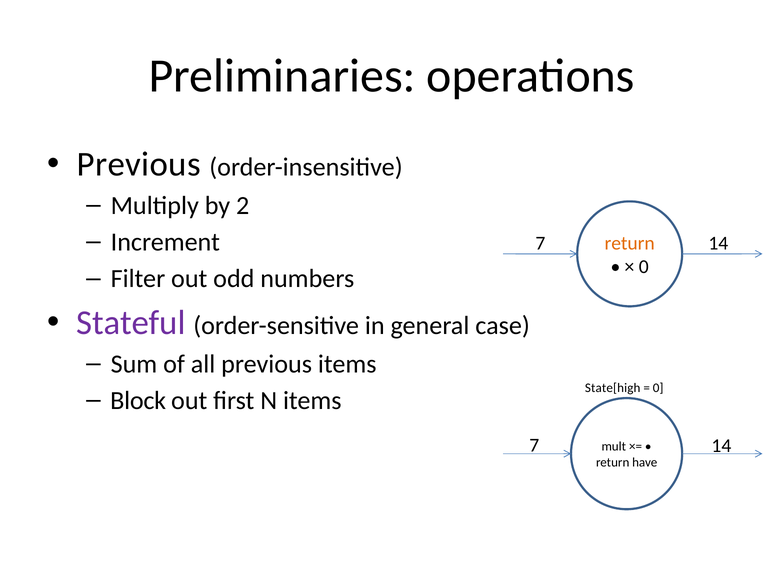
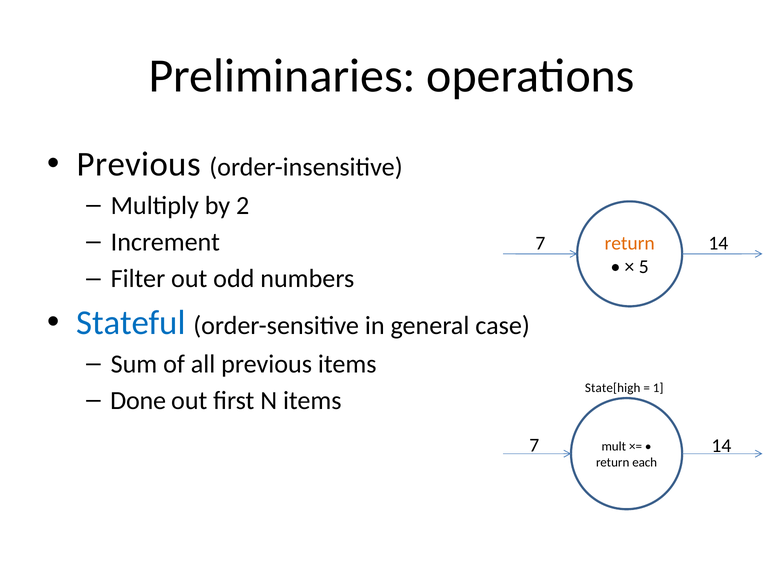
0: 0 -> 5 (644, 267)
Stateful colour: purple -> blue (131, 323)
0: 0 -> 1 (658, 388)
Block: Block -> Done (138, 401)
have: have -> each (645, 462)
